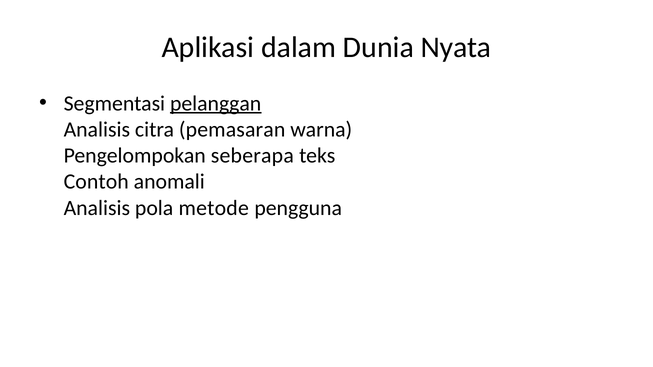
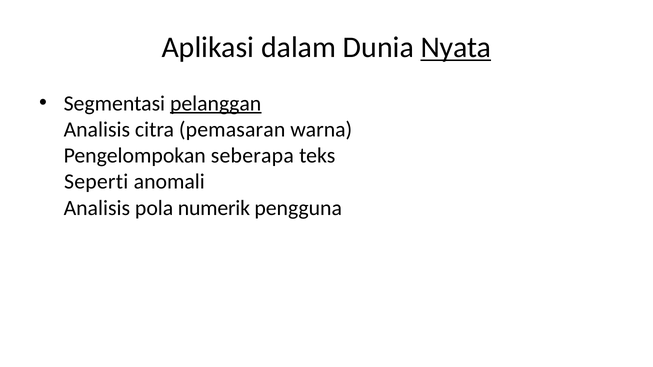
Nyata underline: none -> present (456, 47)
Contoh: Contoh -> Seperti (96, 182)
metode: metode -> numerik (214, 208)
